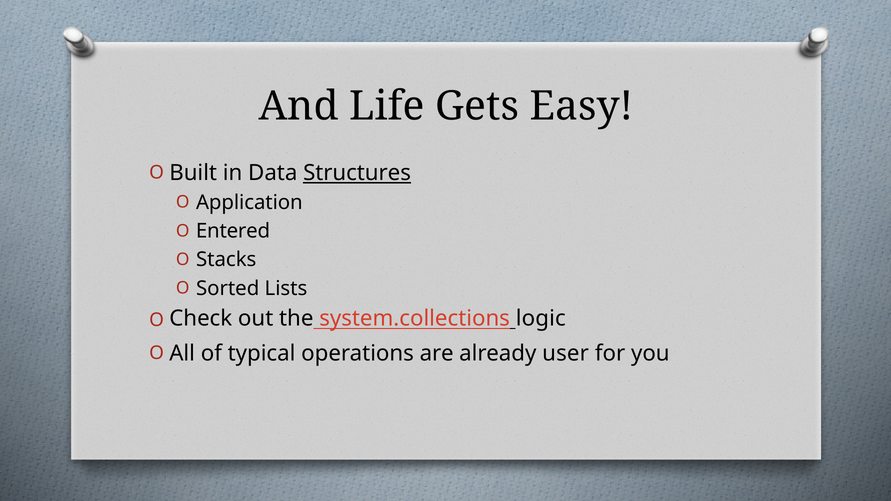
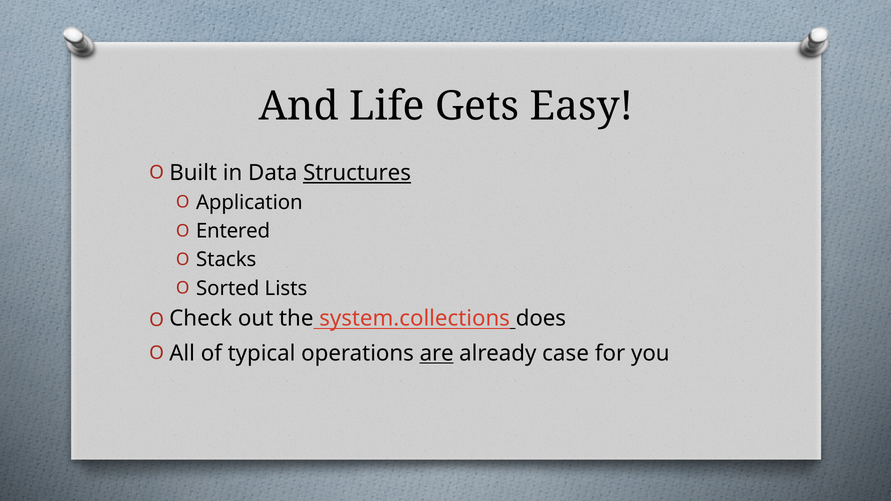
logic: logic -> does (541, 319)
are underline: none -> present (437, 353)
user: user -> case (566, 353)
